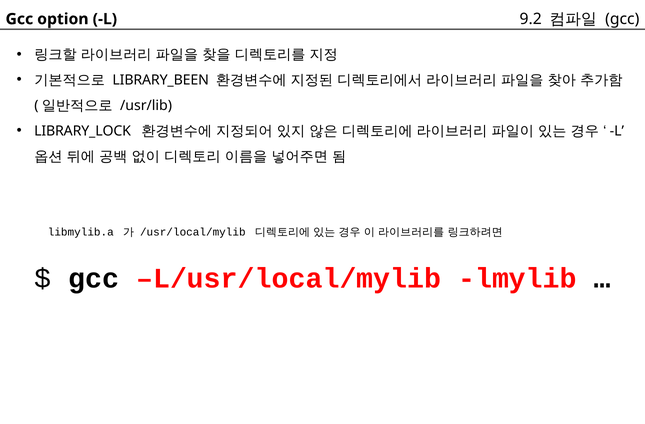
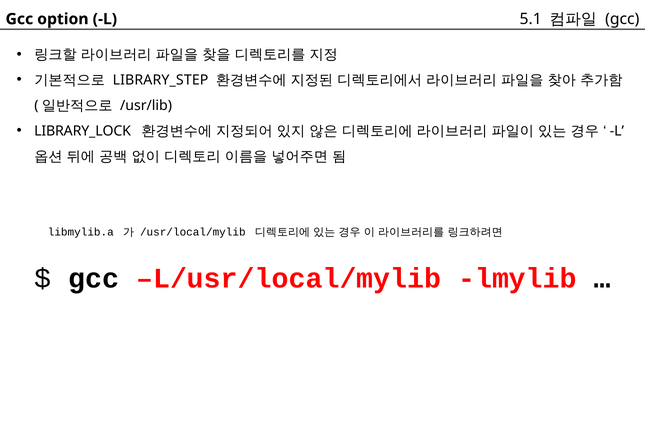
9.2: 9.2 -> 5.1 (531, 19)
LIBRARY_BEEN: LIBRARY_BEEN -> LIBRARY_STEP (161, 80)
